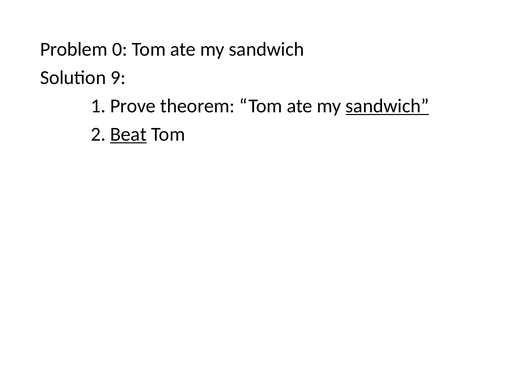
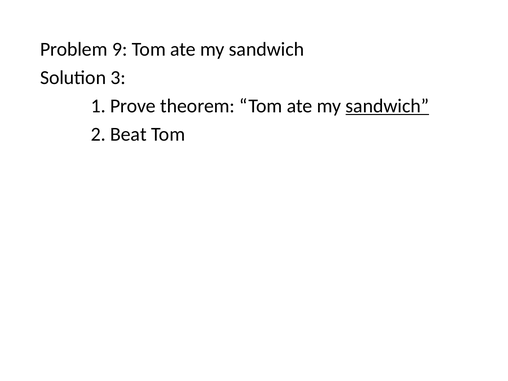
0: 0 -> 9 (120, 49)
9: 9 -> 3 (118, 78)
Beat underline: present -> none (128, 134)
